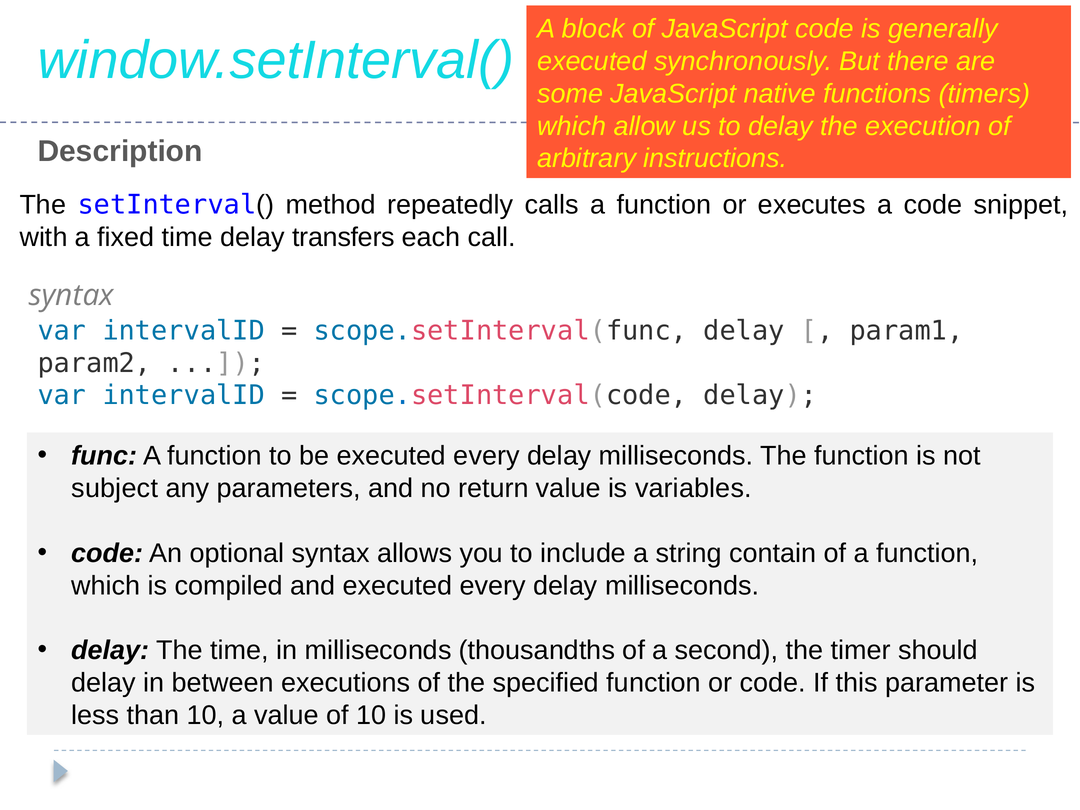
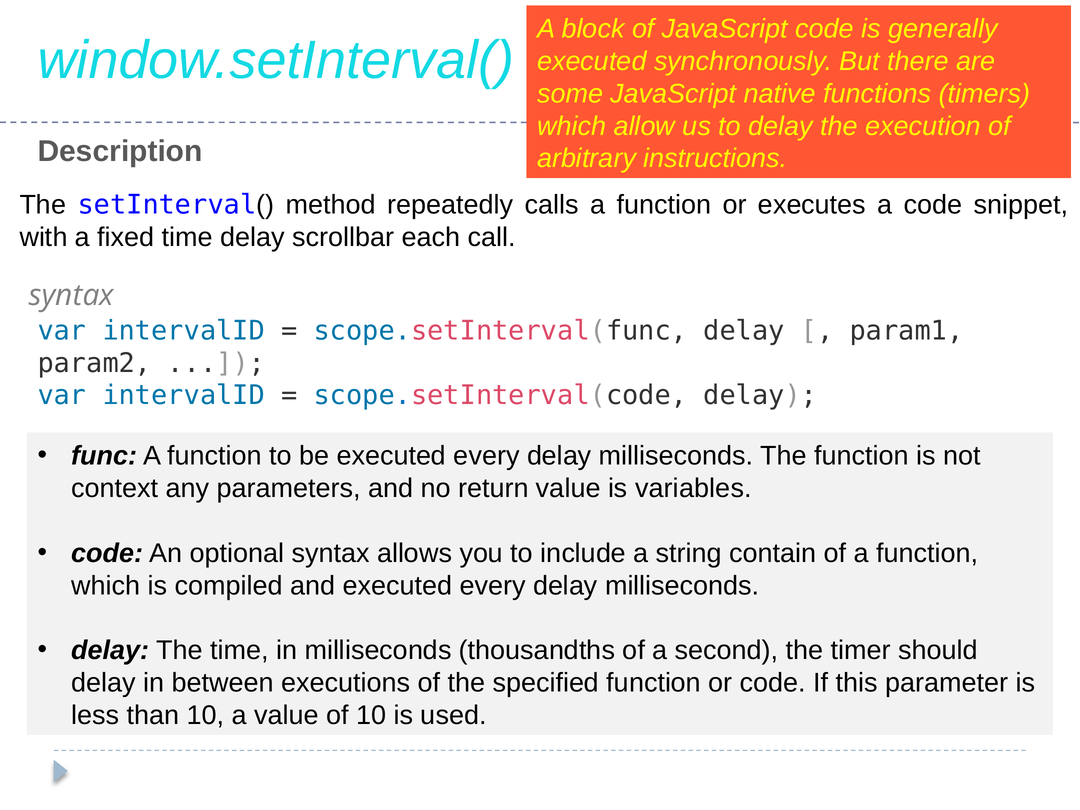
transfers: transfers -> scrollbar (343, 237)
subject: subject -> context (115, 488)
